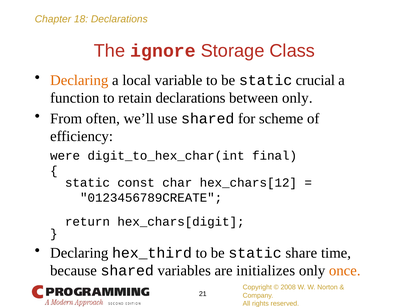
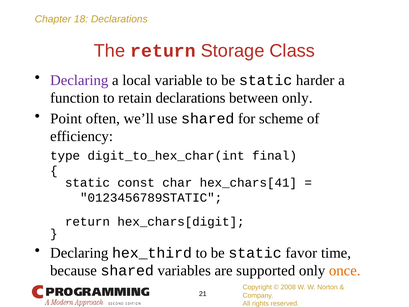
The ignore: ignore -> return (163, 51)
Declaring colour: orange -> purple (79, 80)
crucial: crucial -> harder (315, 80)
From: From -> Point (66, 118)
were: were -> type (65, 156)
hex_chars[12: hex_chars[12 -> hex_chars[41 (248, 183)
0123456789CREATE: 0123456789CREATE -> 0123456789STATIC (151, 197)
share: share -> favor (301, 253)
initializes: initializes -> supported (266, 270)
